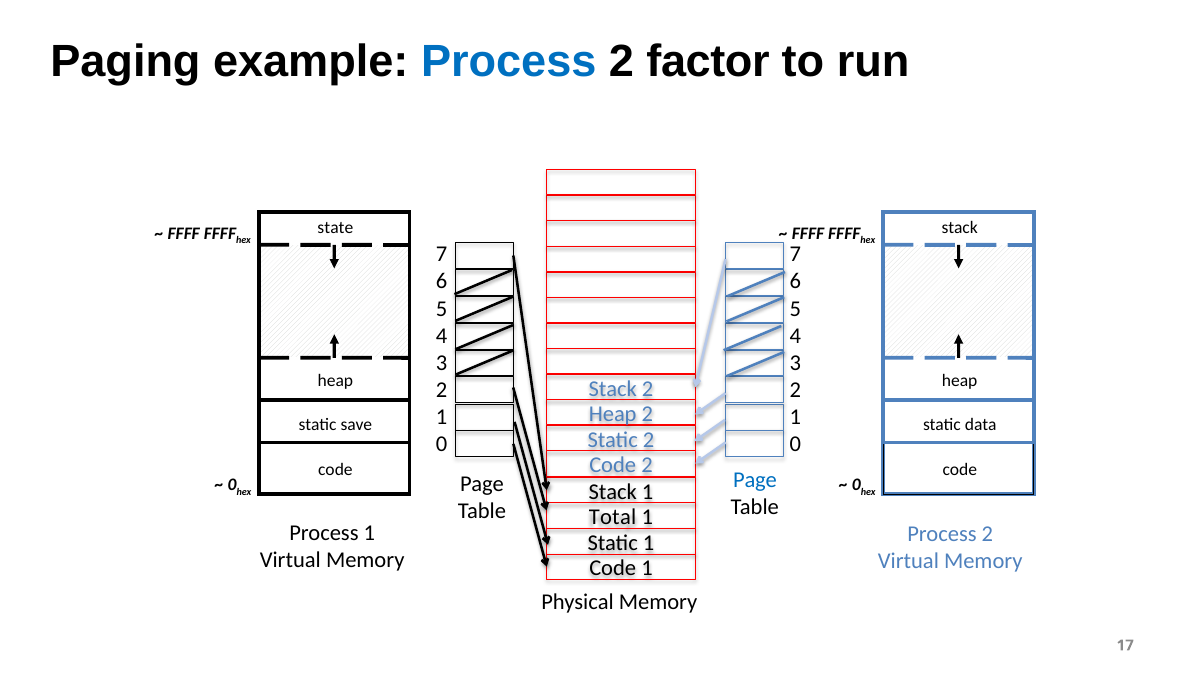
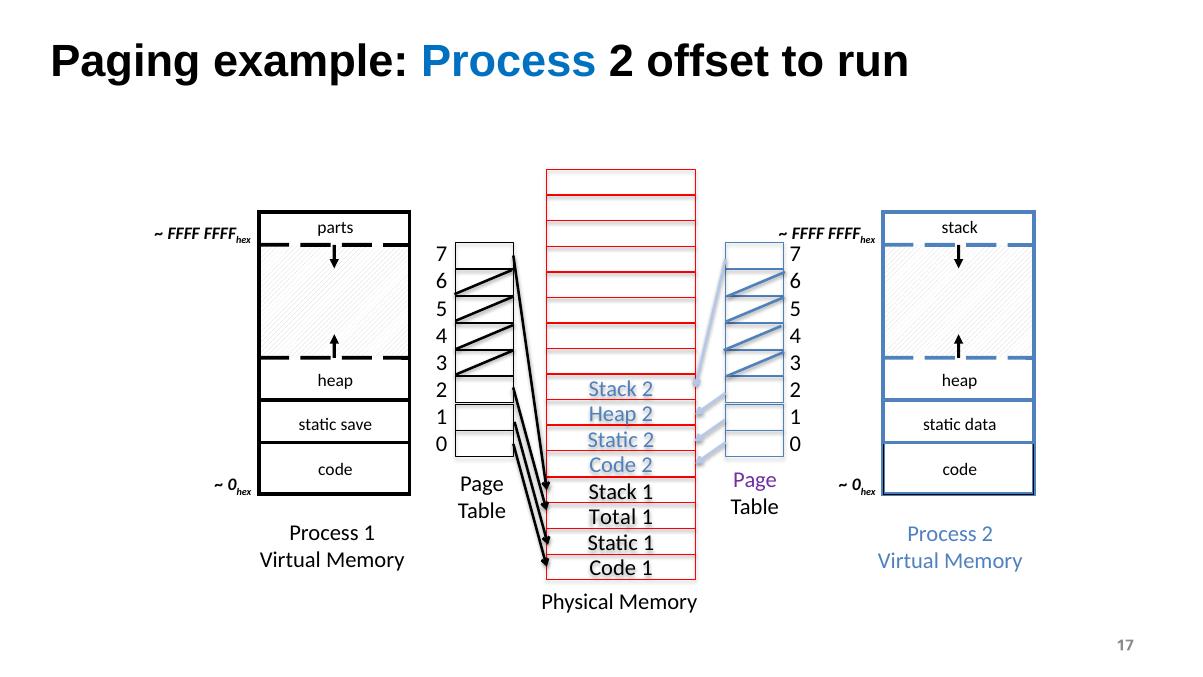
factor: factor -> offset (708, 62)
state: state -> parts (335, 228)
Page colour: blue -> purple (755, 480)
